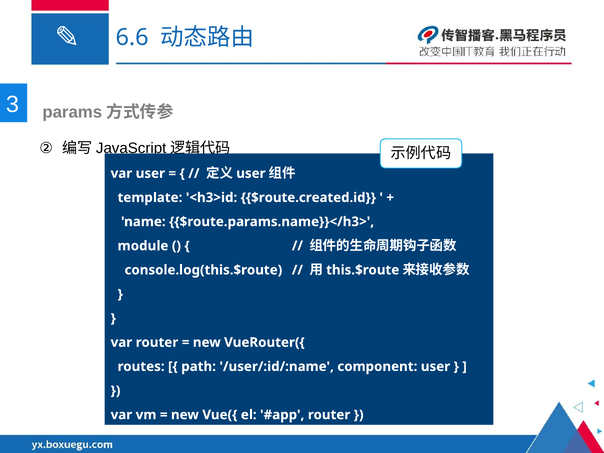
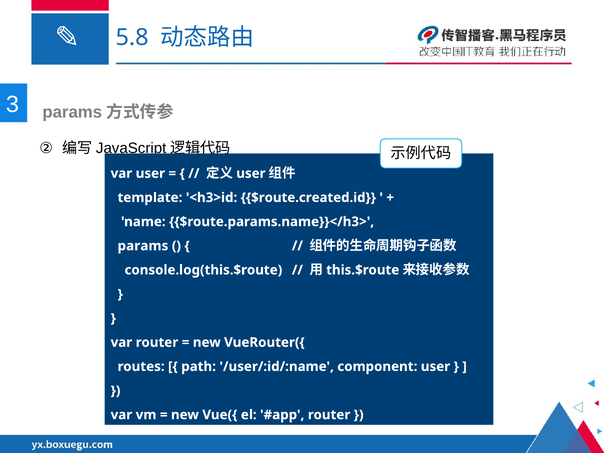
6.6: 6.6 -> 5.8 (132, 37)
module: module -> params (143, 246)
